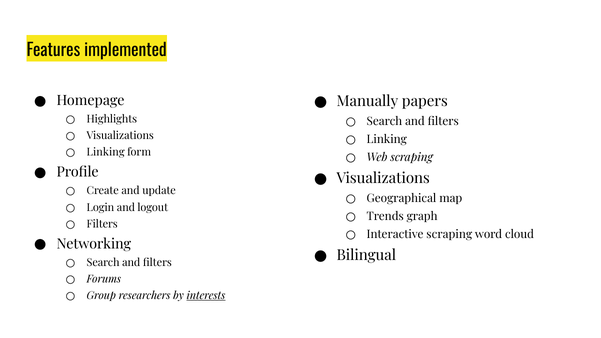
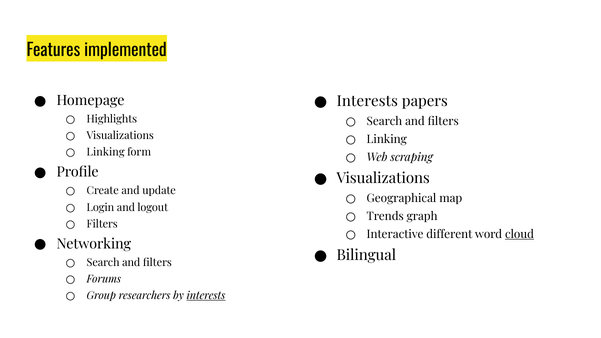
Manually: Manually -> Interests (367, 101)
Interactive scraping: scraping -> different (449, 234)
cloud underline: none -> present (519, 234)
